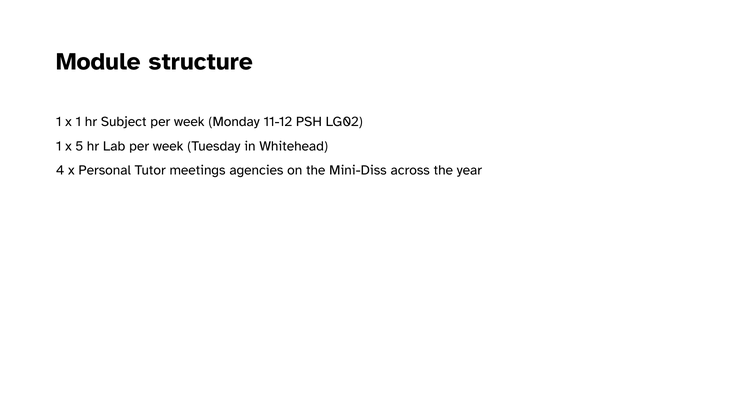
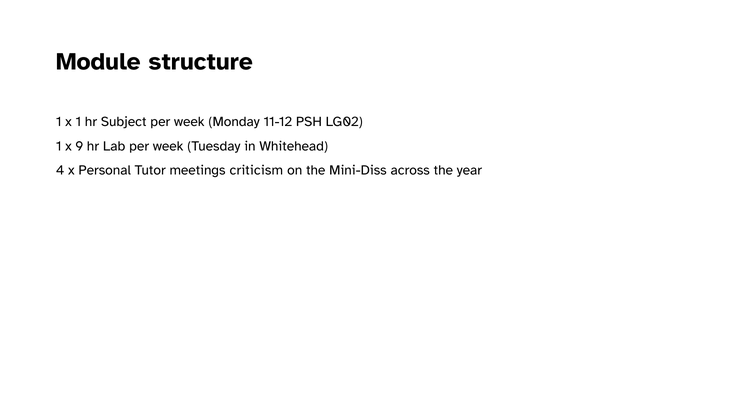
5: 5 -> 9 (79, 146)
agencies: agencies -> criticism (256, 170)
